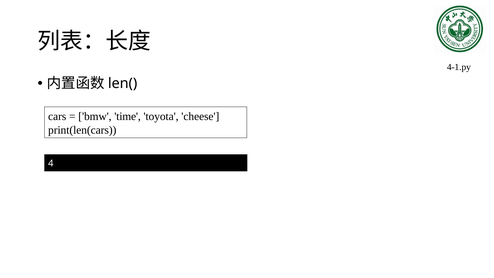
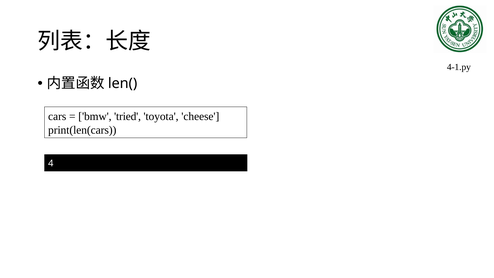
time: time -> tried (128, 116)
